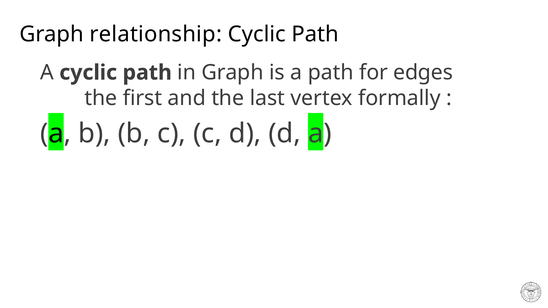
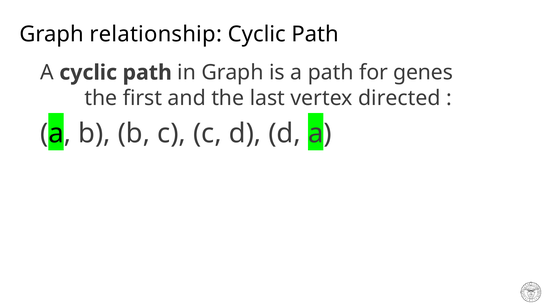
edges: edges -> genes (423, 73)
formally: formally -> directed (399, 98)
